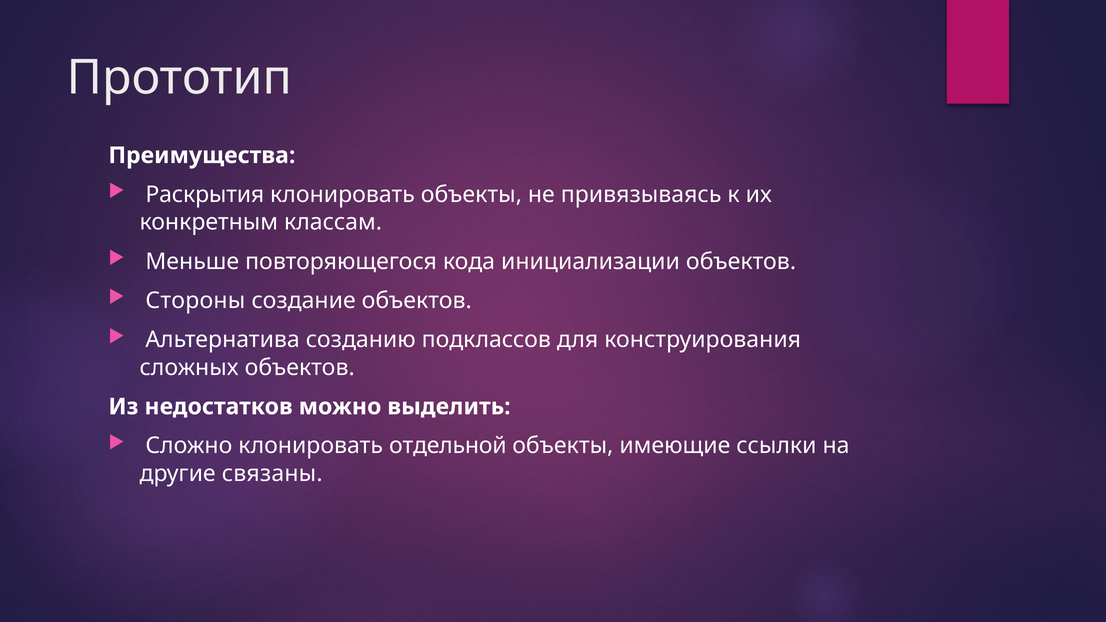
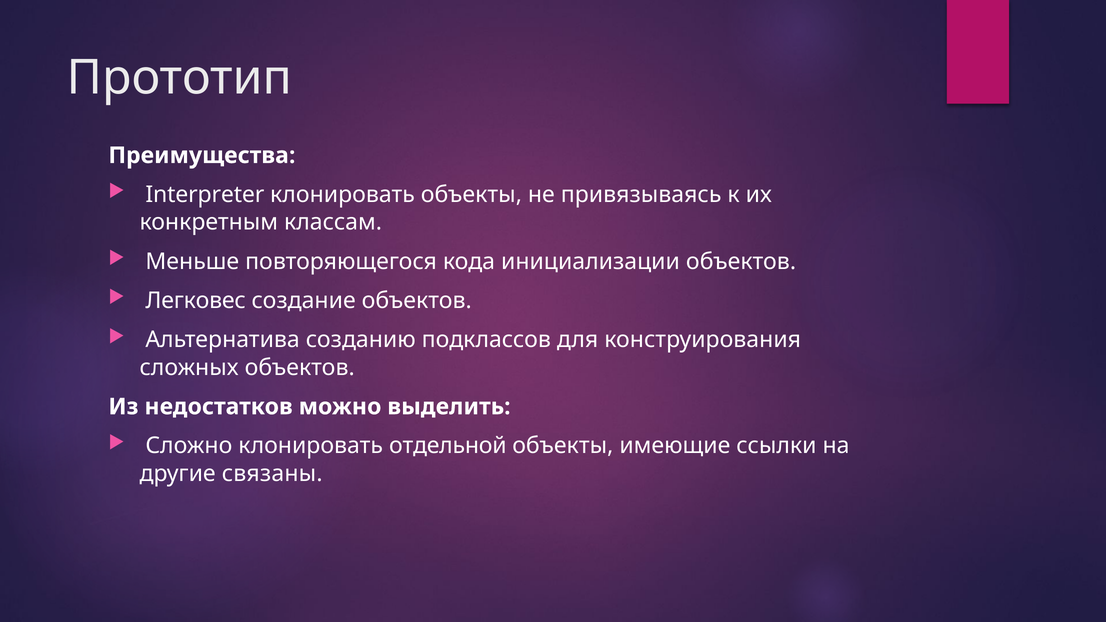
Раскрытия: Раскрытия -> Interpreter (205, 195)
Стороны: Стороны -> Легковес (196, 301)
